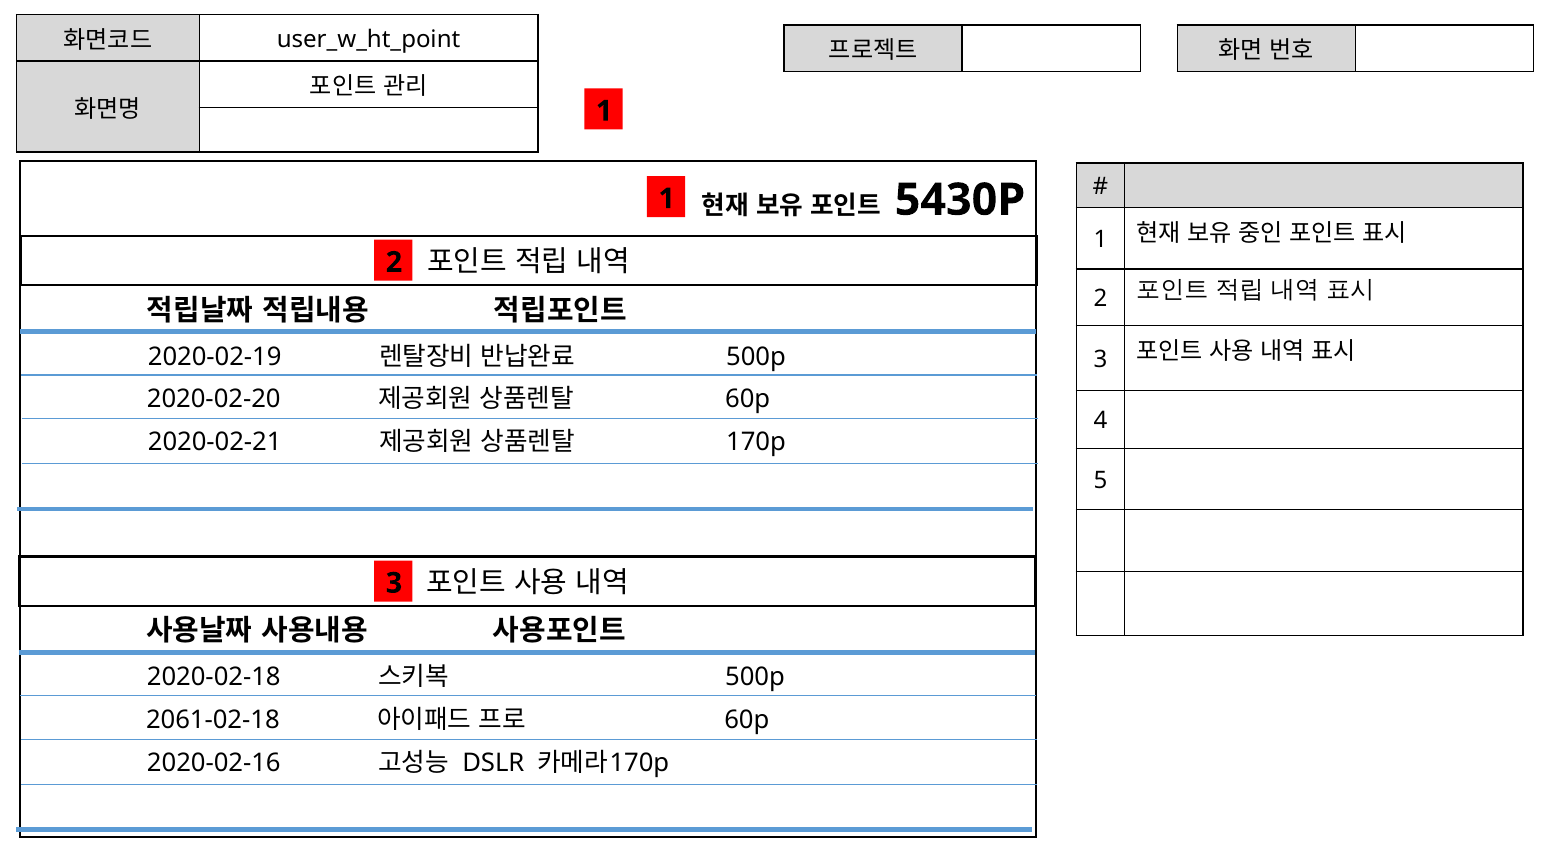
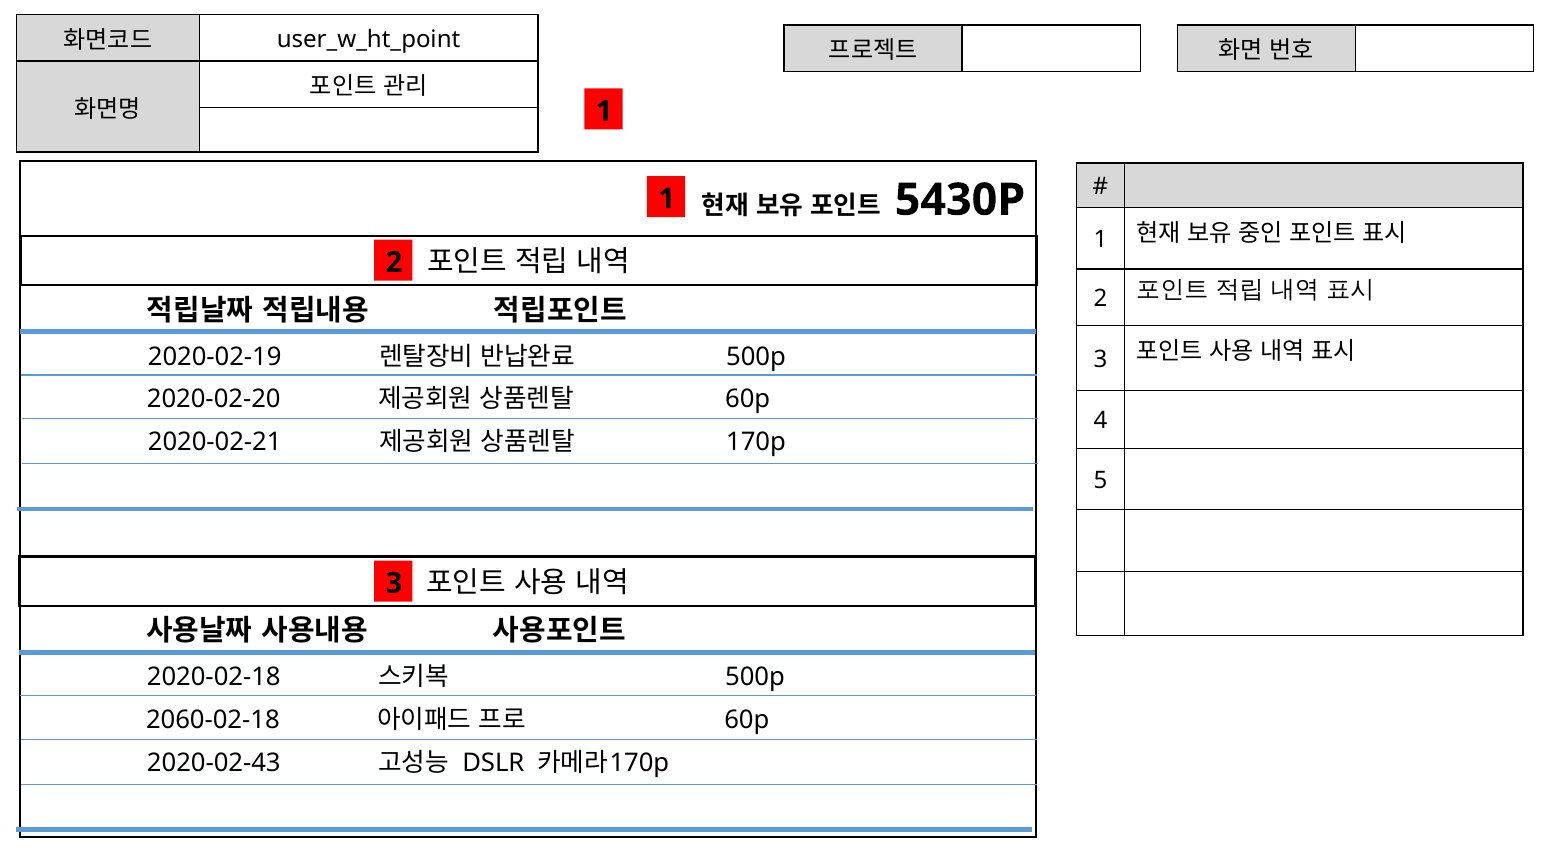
2061-02-18: 2061-02-18 -> 2060-02-18 (213, 720)
2020-02-16: 2020-02-16 -> 2020-02-43 (214, 763)
